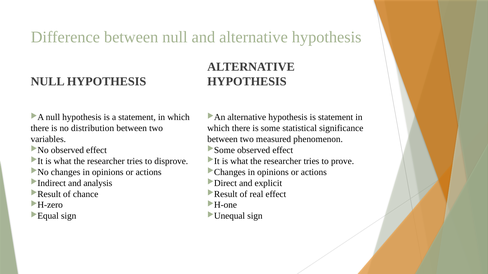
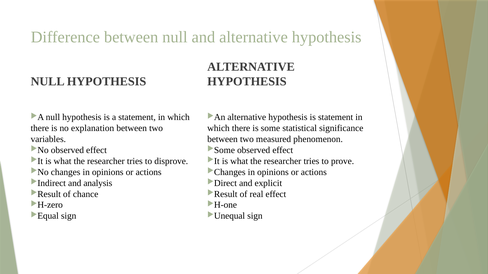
distribution: distribution -> explanation (93, 128)
